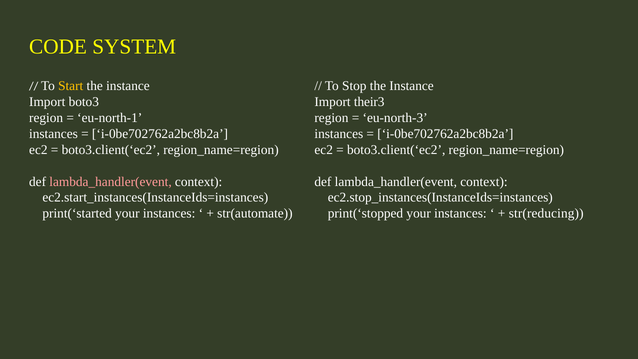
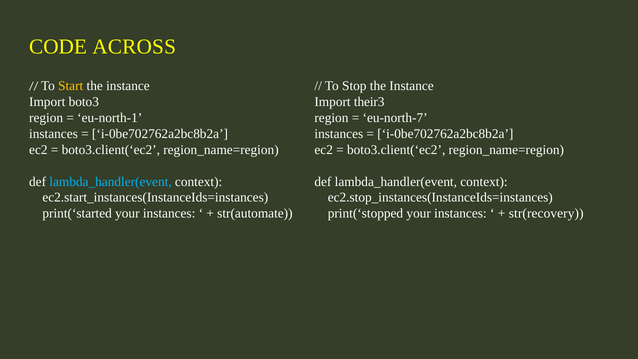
SYSTEM: SYSTEM -> ACROSS (134, 47)
eu-north-3: eu-north-3 -> eu-north-7 (395, 118)
lambda_handler(event colour: pink -> light blue (111, 182)
str(reducing: str(reducing -> str(recovery (546, 213)
